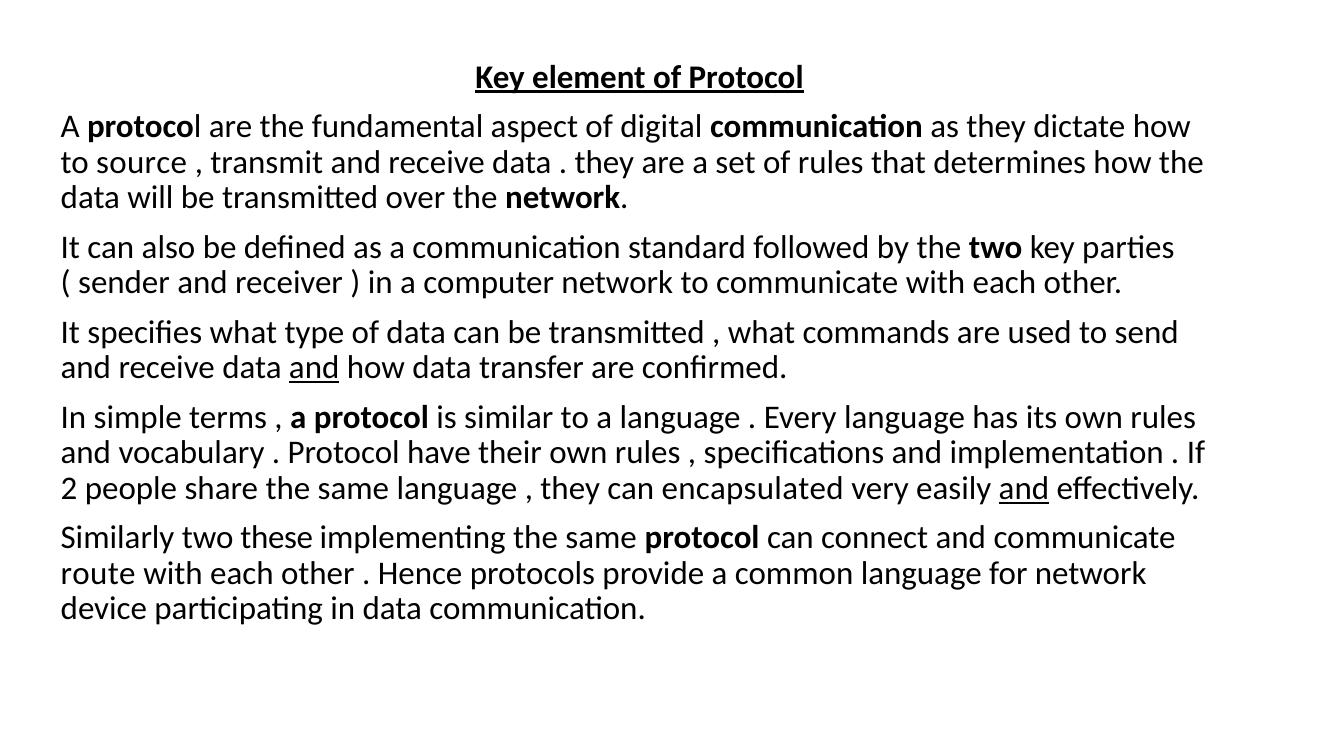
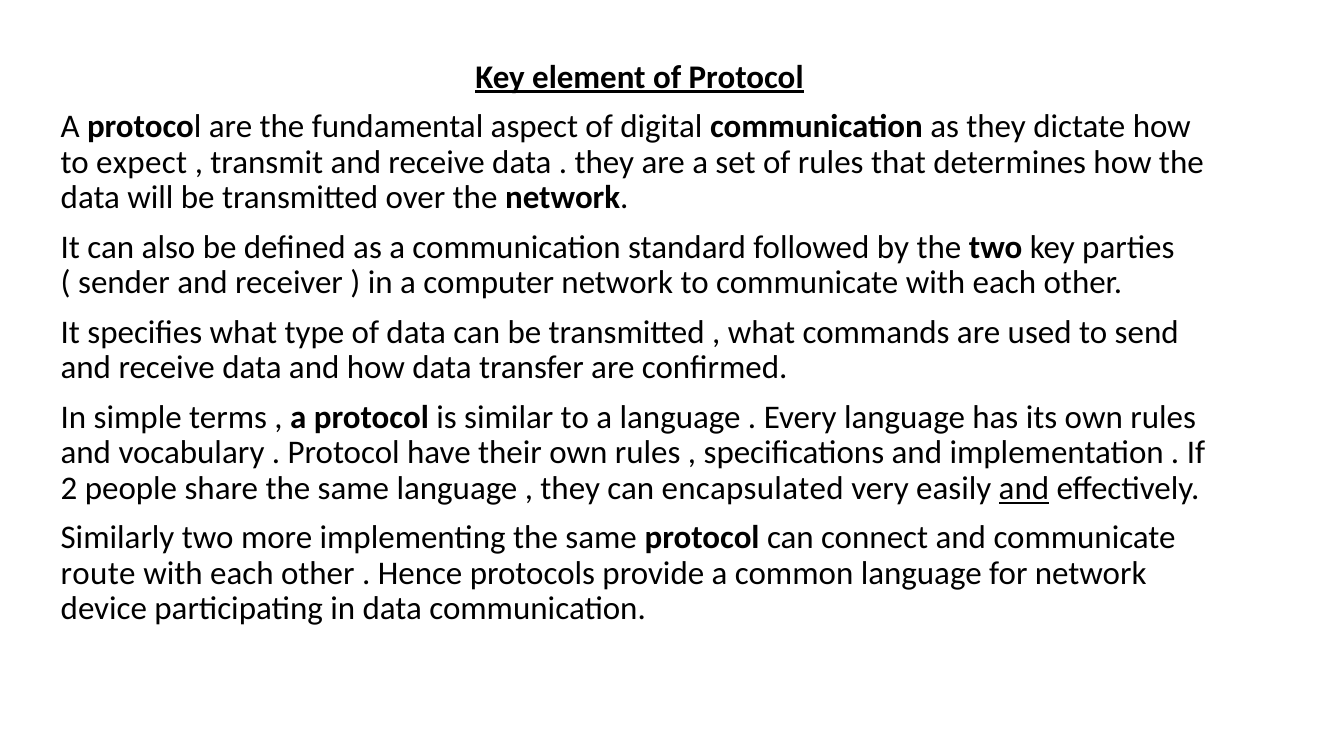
source: source -> expect (142, 162)
and underline: present -> none (314, 368)
these: these -> more (277, 538)
